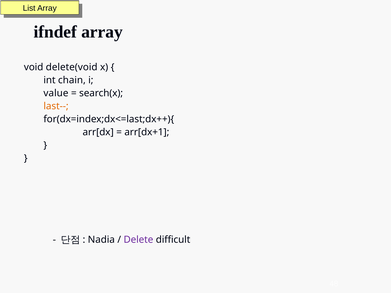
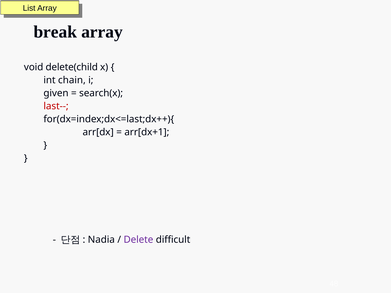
ifndef: ifndef -> break (55, 32)
delete(void: delete(void -> delete(child (72, 67)
value: value -> given (56, 93)
last-- colour: orange -> red (56, 106)
